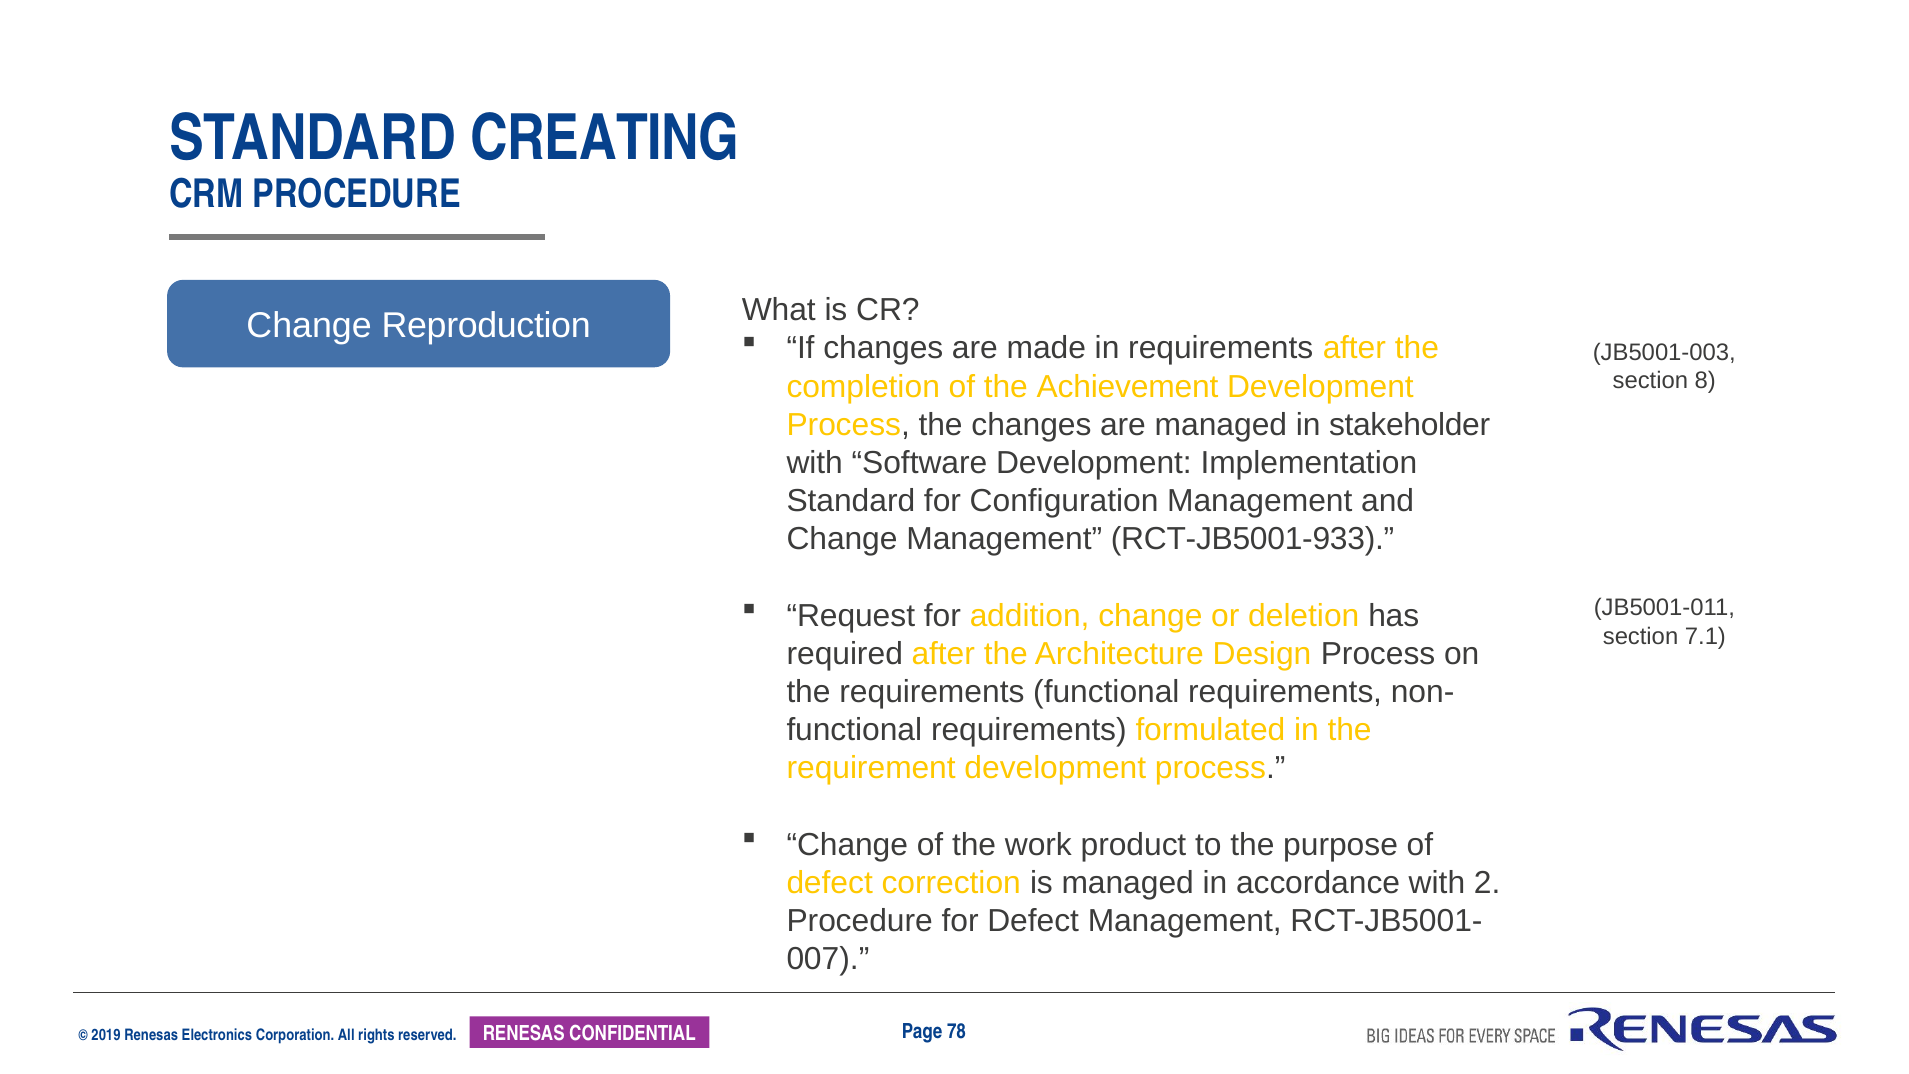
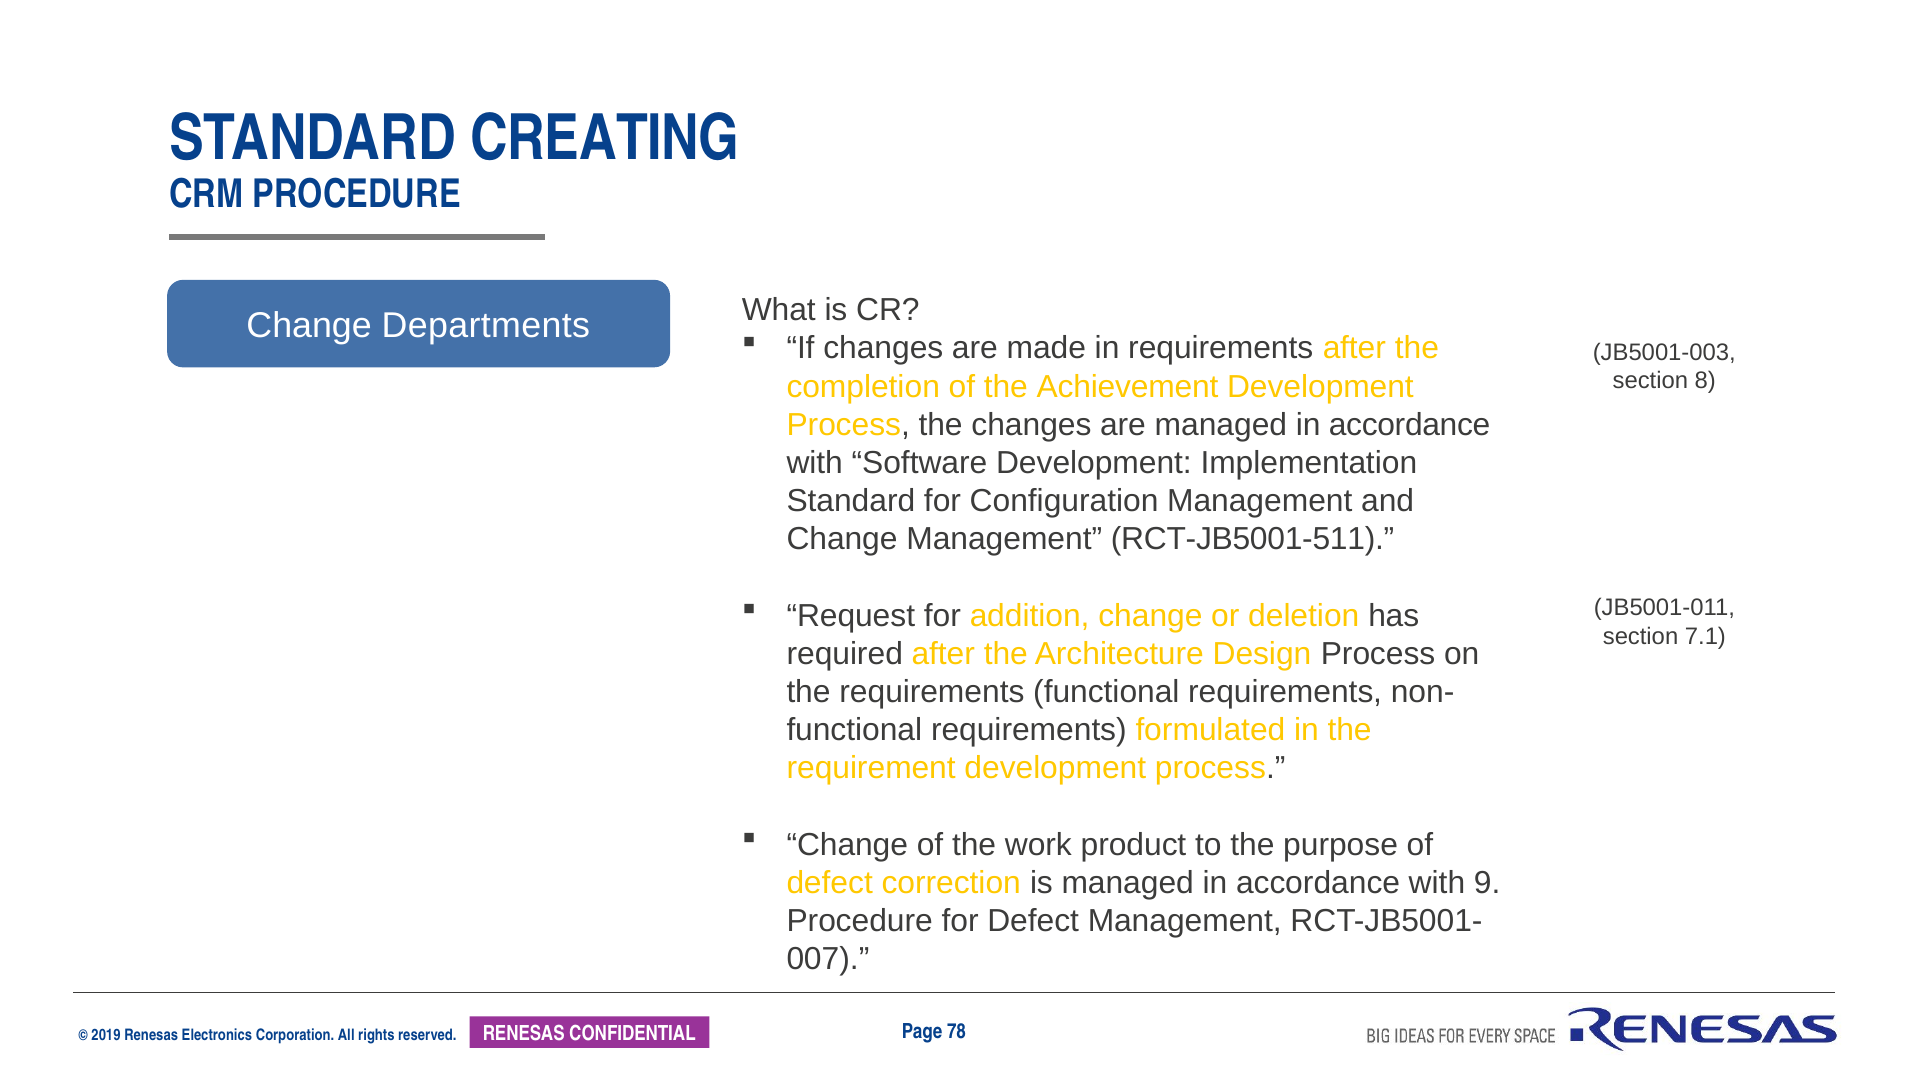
Reproduction: Reproduction -> Departments (486, 326)
are managed in stakeholder: stakeholder -> accordance (1410, 425)
RCT-JB5001-933: RCT-JB5001-933 -> RCT-JB5001-511 (1253, 539)
2: 2 -> 9 (1487, 883)
